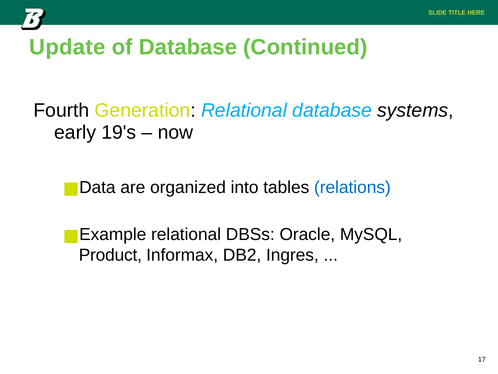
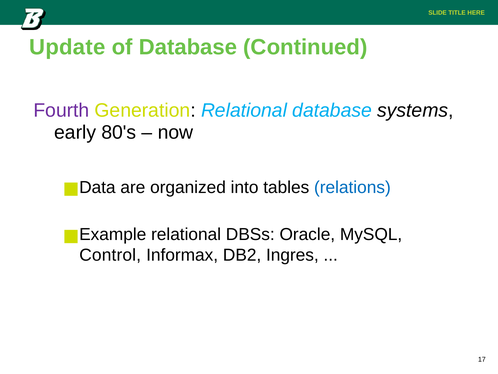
Fourth colour: black -> purple (61, 110)
19's: 19's -> 80's (119, 132)
Product: Product -> Control (110, 255)
